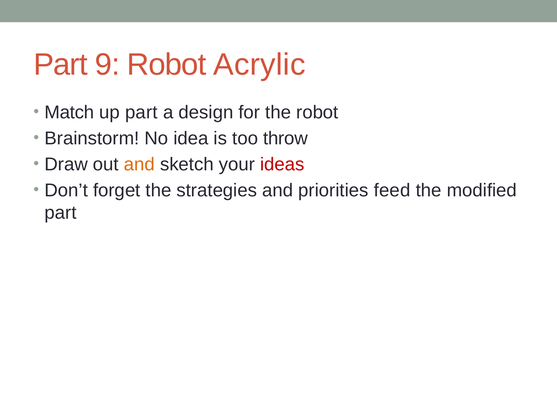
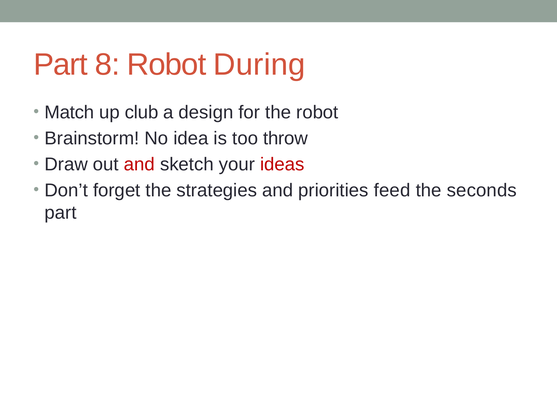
9: 9 -> 8 (107, 65)
Acrylic: Acrylic -> During (259, 65)
up part: part -> club (142, 113)
and colour: orange -> red (139, 165)
modified: modified -> seconds (482, 191)
